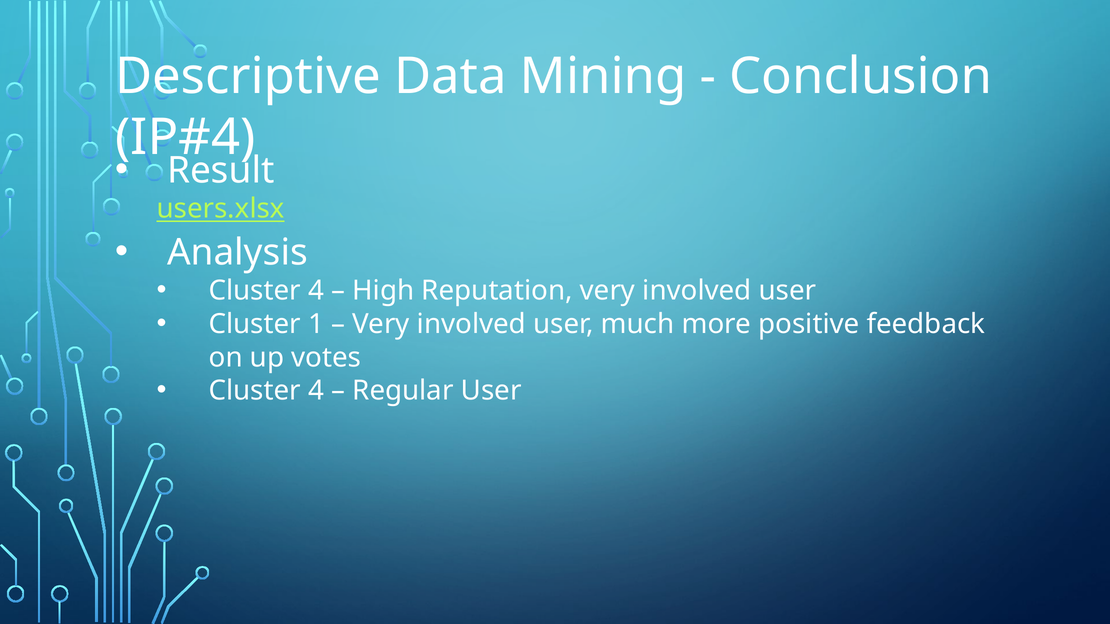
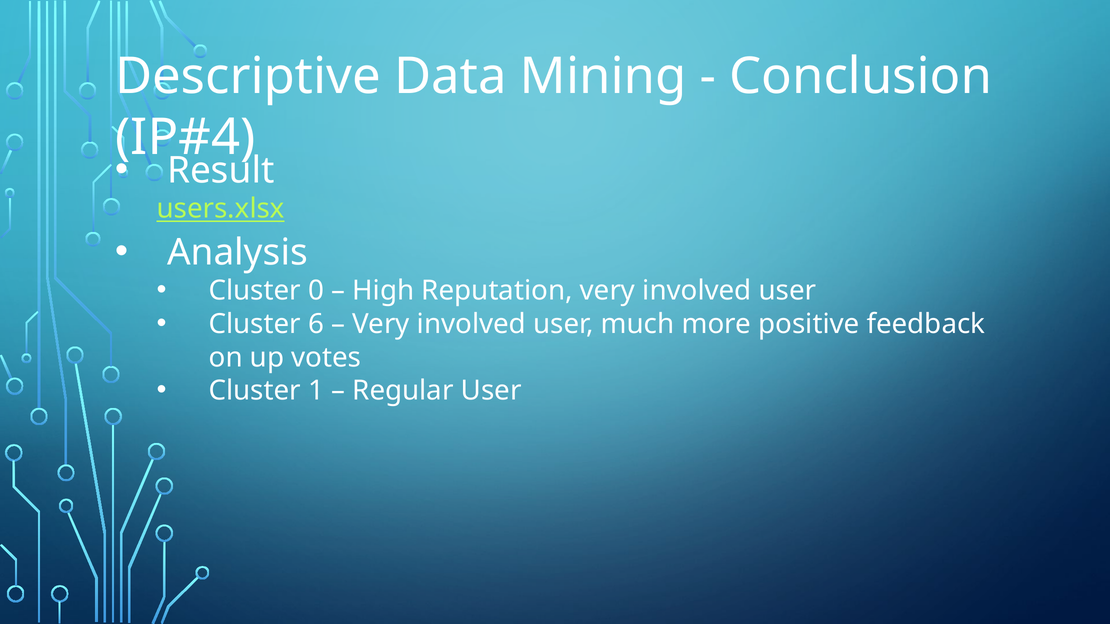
4: 4 -> 0 (316, 291)
1: 1 -> 6 (316, 324)
4: 4 -> 1 (316, 391)
